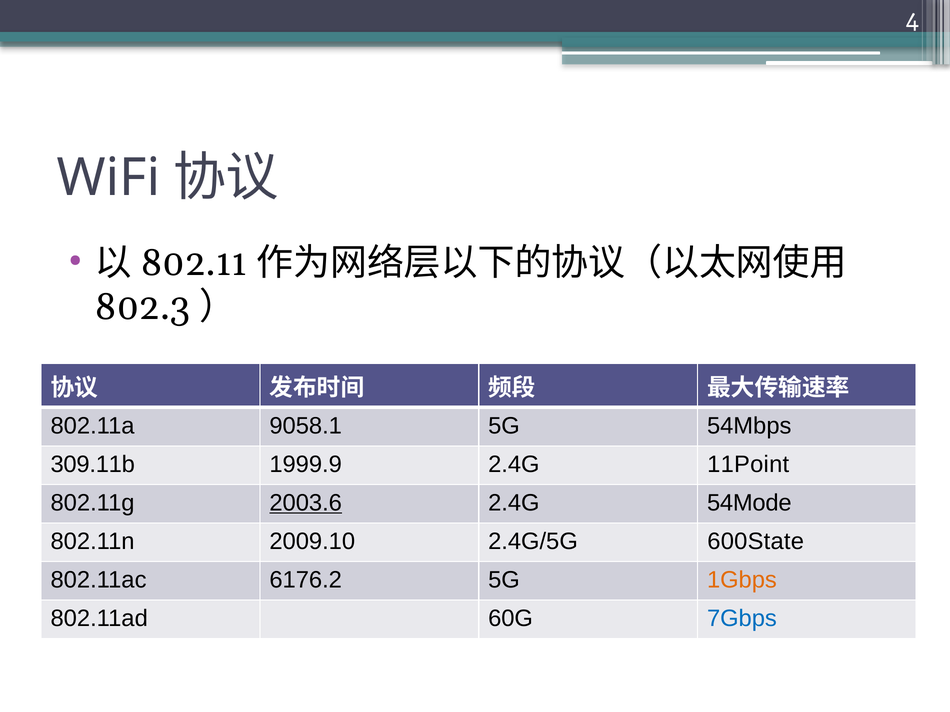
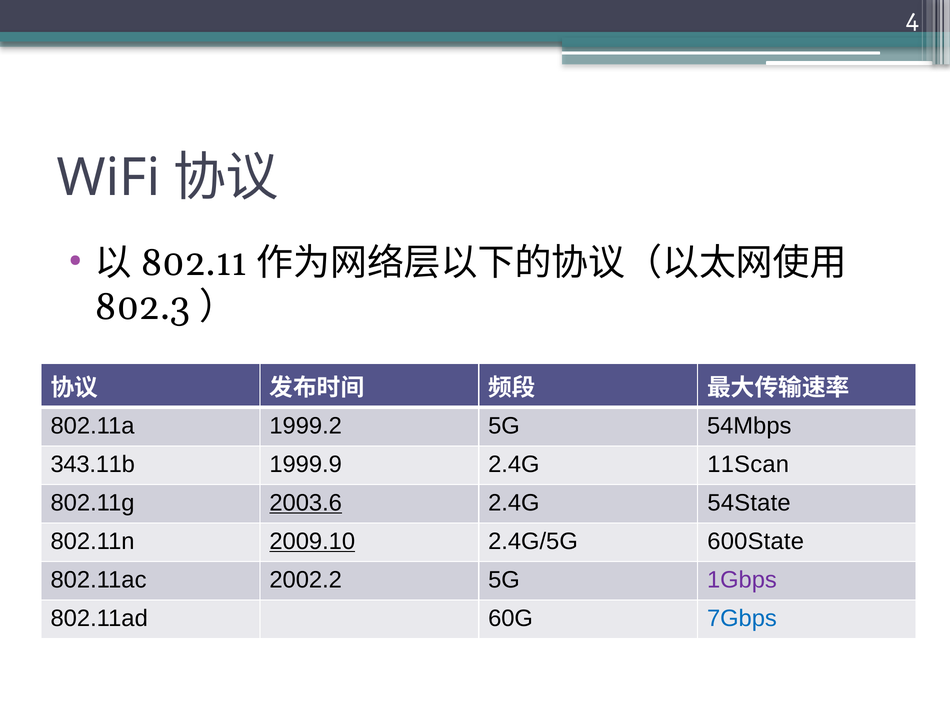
9058.1: 9058.1 -> 1999.2 (306, 426)
309.11b: 309.11b -> 343.11b (93, 465)
11Point: 11Point -> 11Scan (748, 465)
54Mode: 54Mode -> 54State (749, 503)
2009.10 underline: none -> present (312, 542)
6176.2: 6176.2 -> 2002.2 (306, 580)
1Gbps colour: orange -> purple (742, 580)
